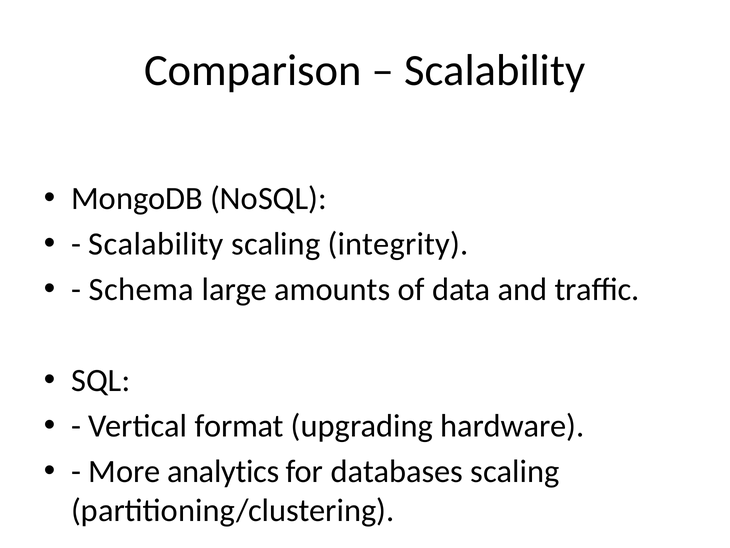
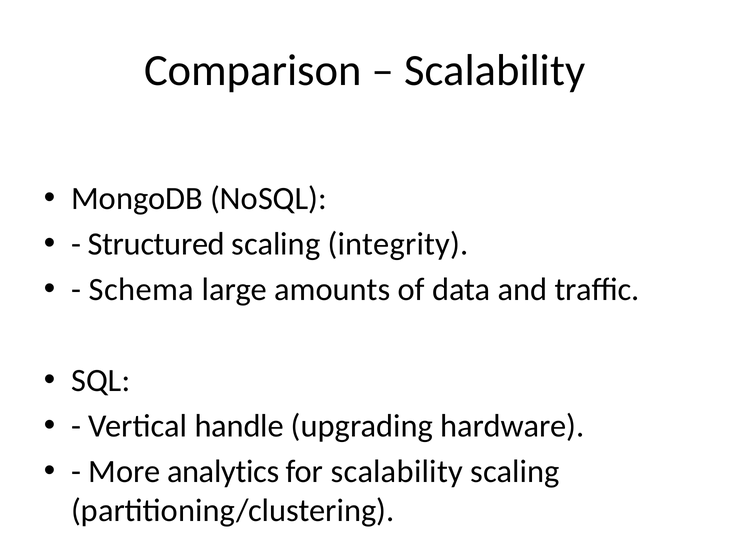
Scalability: Scalability -> Structured (156, 244)
format: format -> handle (239, 426)
for databases: databases -> scalability (397, 471)
